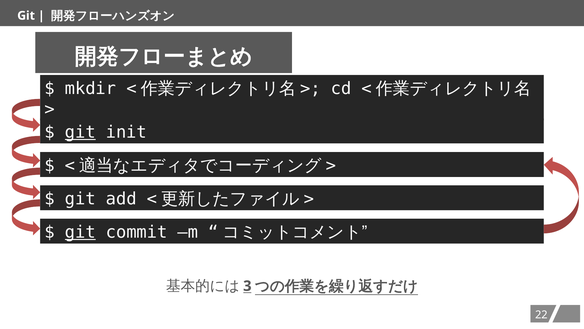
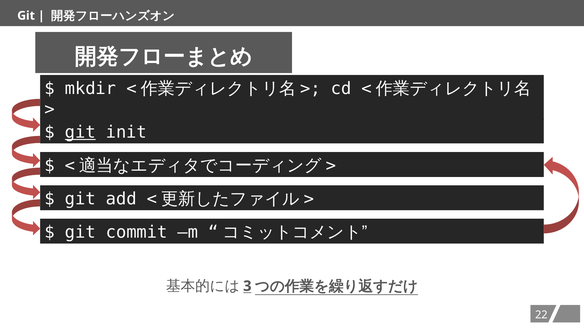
git underline: present -> none (80, 232)
